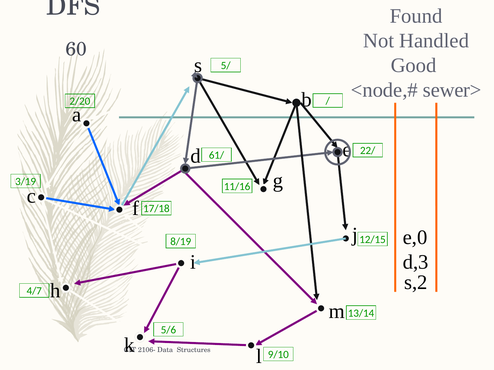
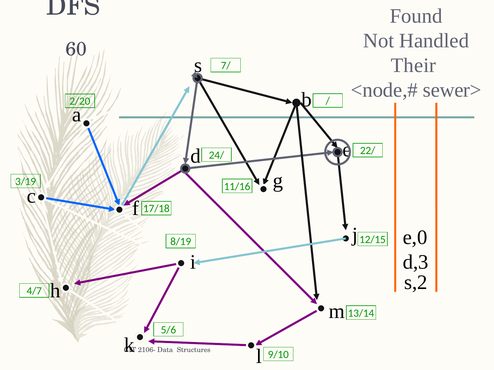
Good: Good -> Their (414, 66)
5/: 5/ -> 7/ (226, 66)
61/: 61/ -> 24/ (216, 155)
